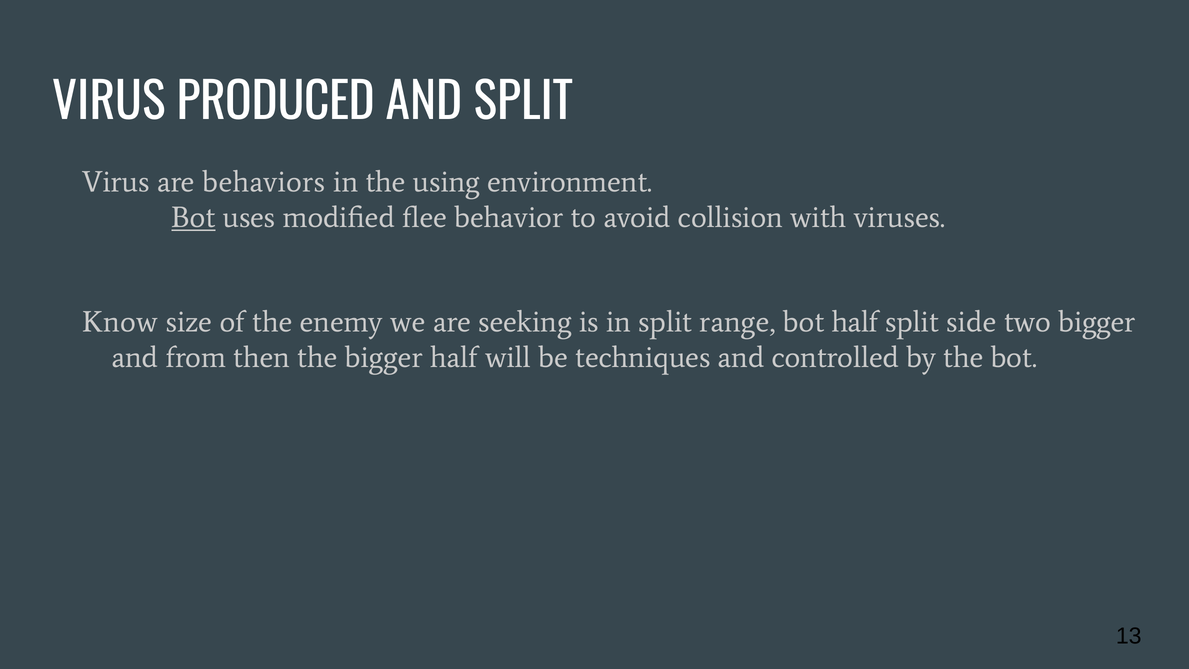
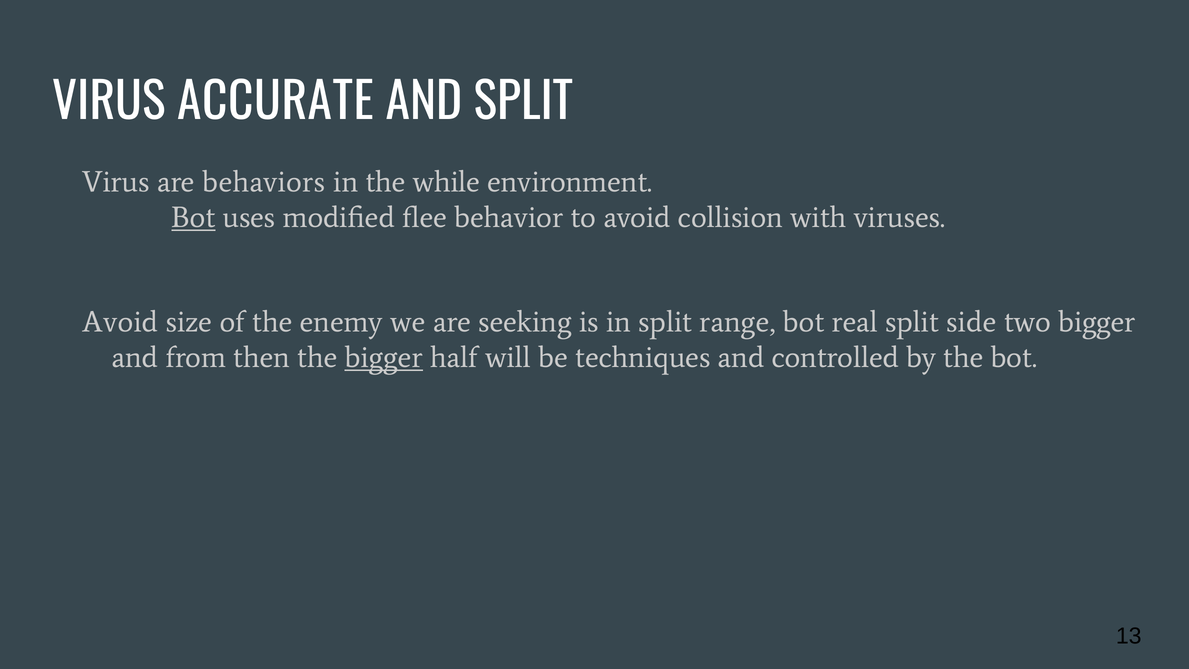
PRODUCED: PRODUCED -> ACCURATE (275, 103)
using: using -> while (446, 182)
Know: Know -> Avoid (120, 322)
bot half: half -> real (855, 322)
bigger underline: none -> present (384, 357)
